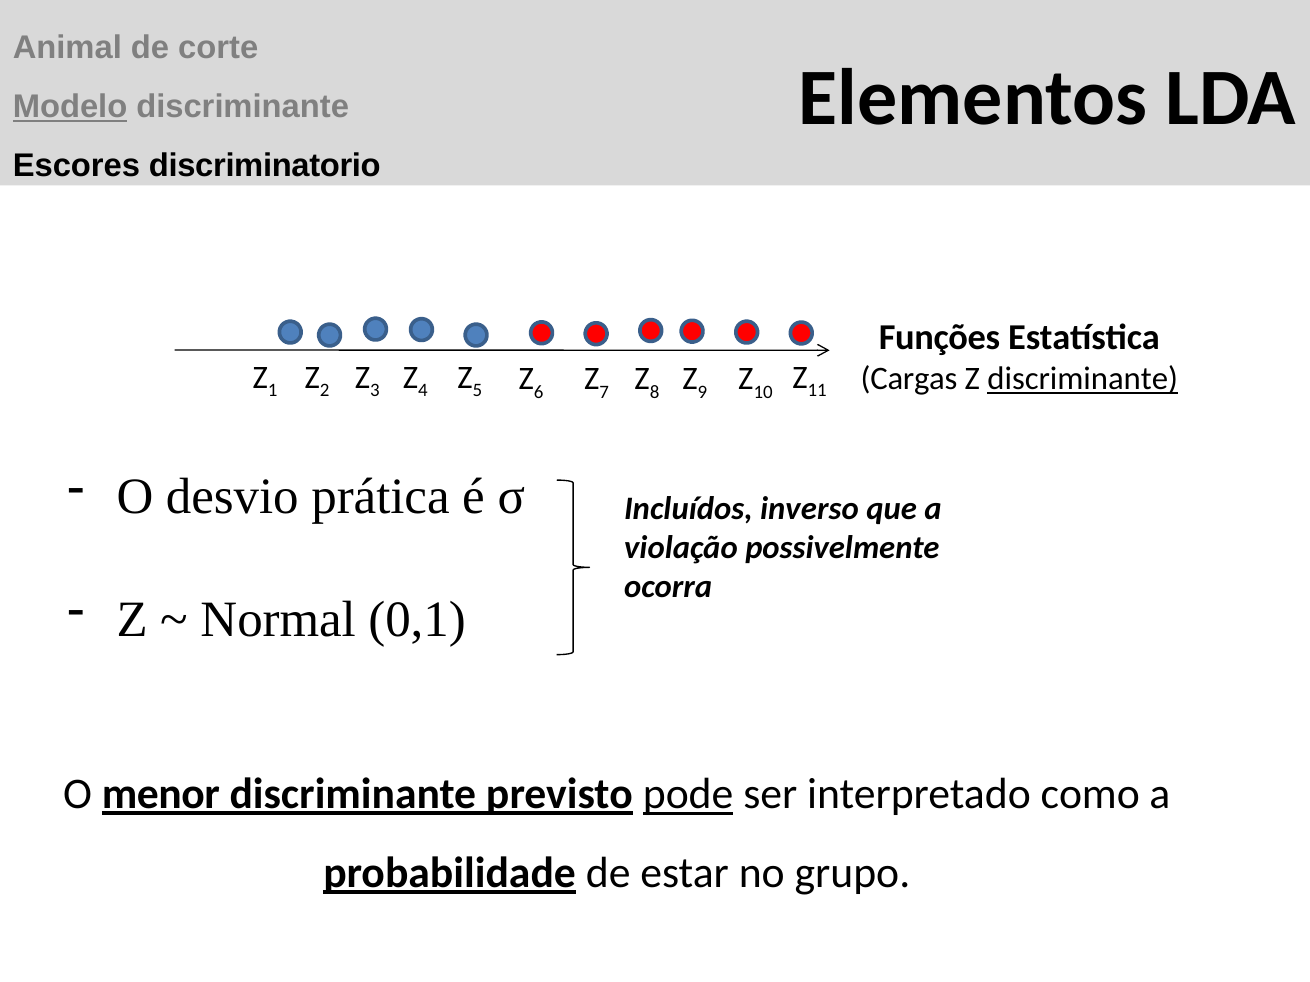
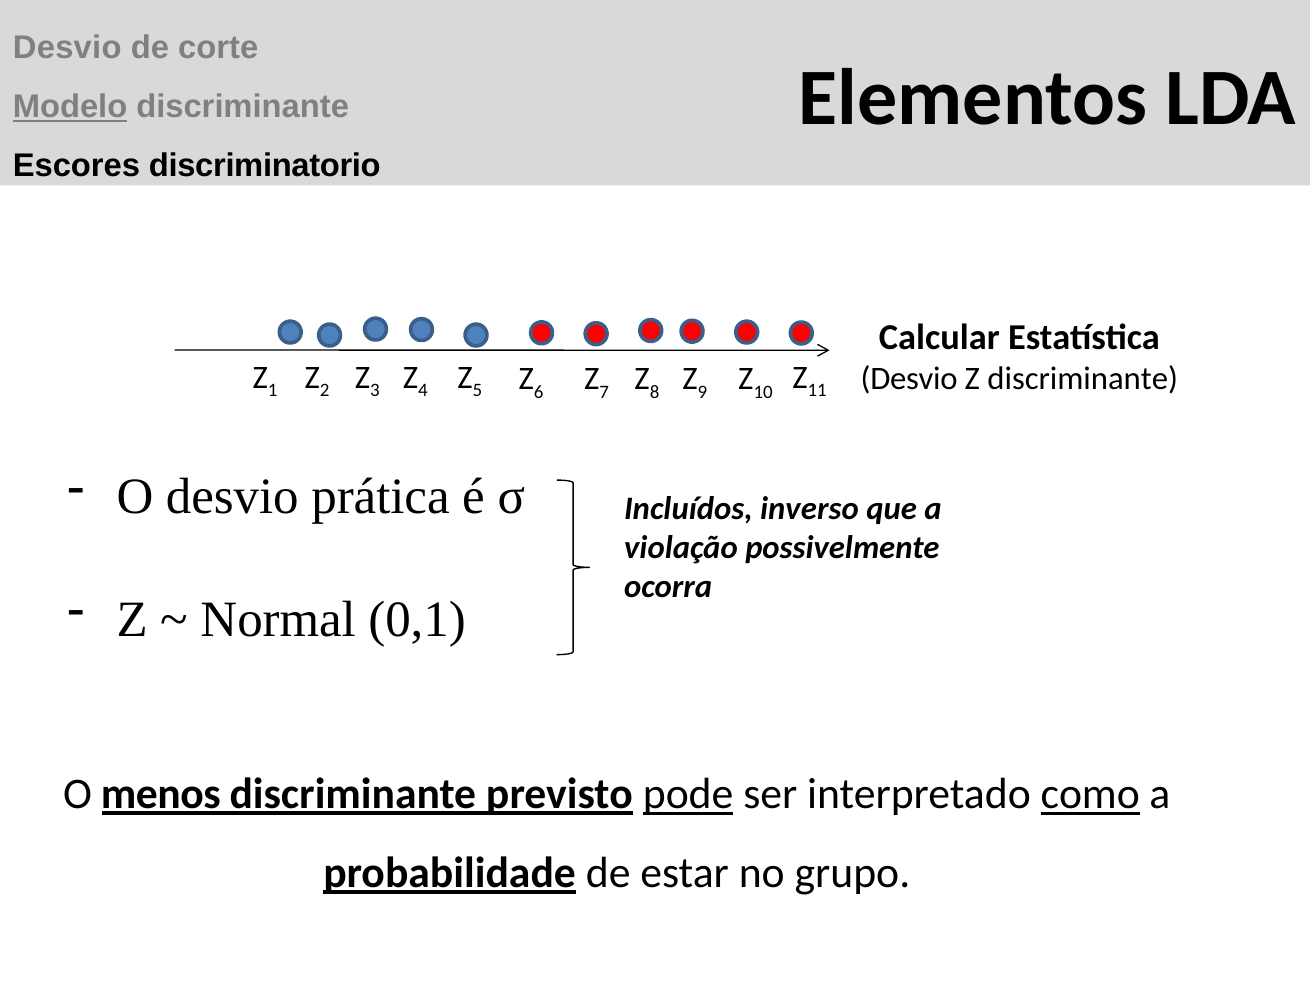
Animal: Animal -> Desvio (67, 48)
Funções: Funções -> Calcular (939, 338)
Cargas: Cargas -> Desvio (909, 379)
discriminante underline: present -> none (1083, 379)
menor: menor -> menos (161, 795)
como underline: none -> present (1090, 795)
